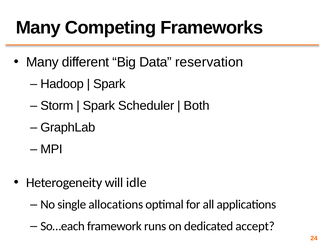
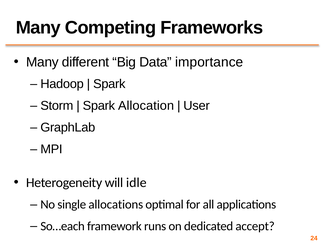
reservation: reservation -> importance (209, 62)
Scheduler: Scheduler -> Allocation (146, 106)
Both: Both -> User (197, 106)
